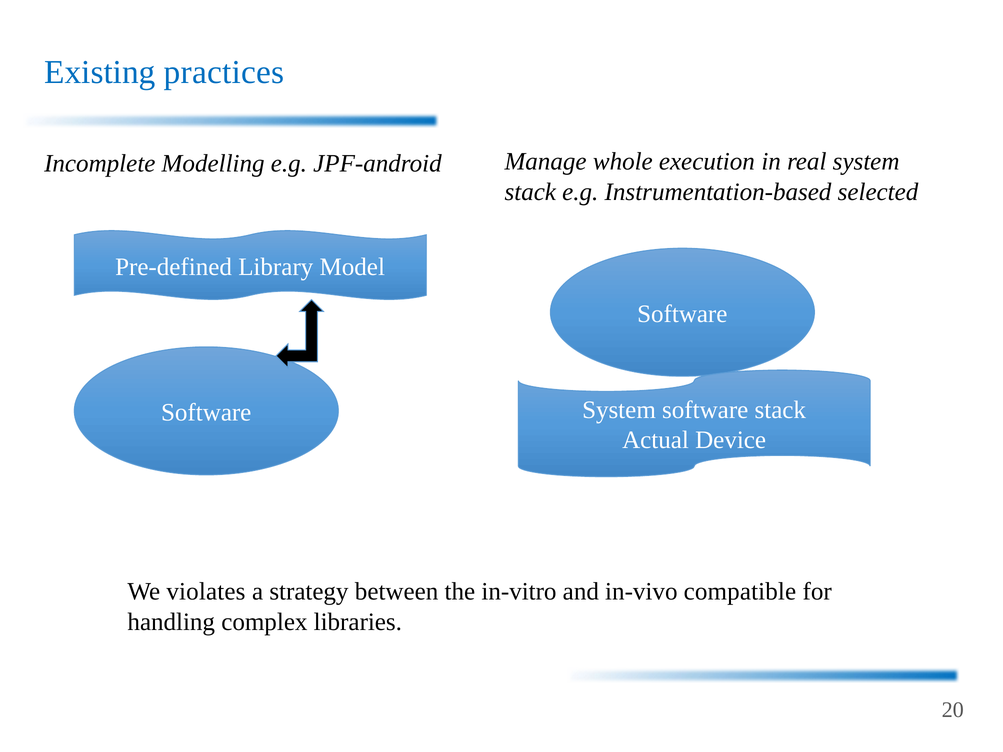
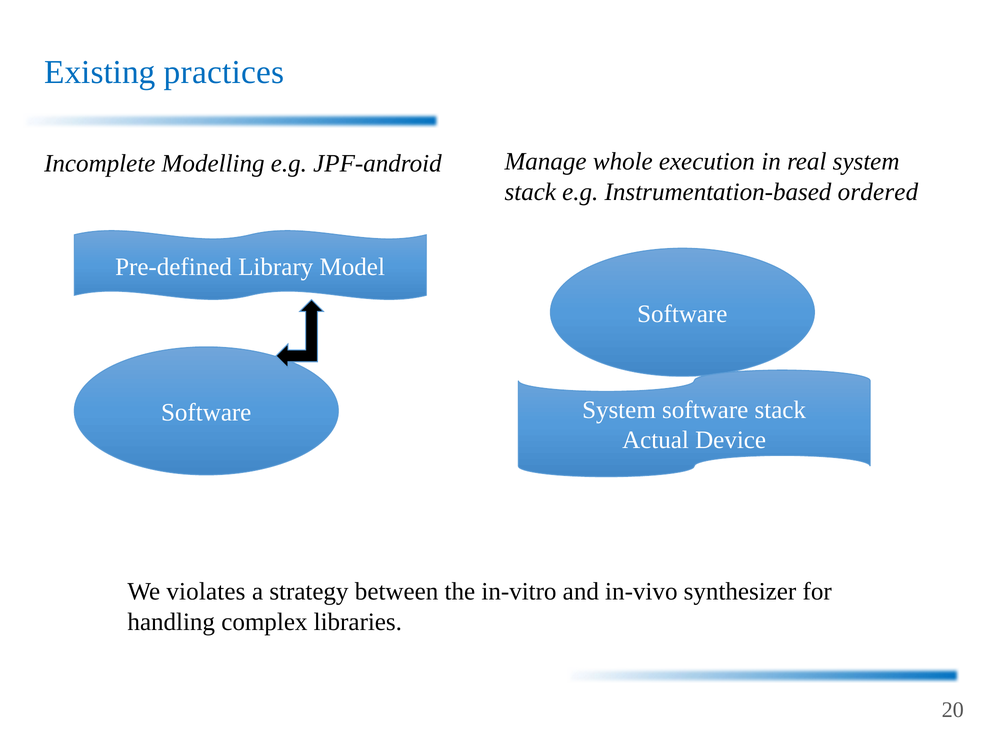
selected: selected -> ordered (878, 192)
compatible: compatible -> synthesizer (740, 592)
